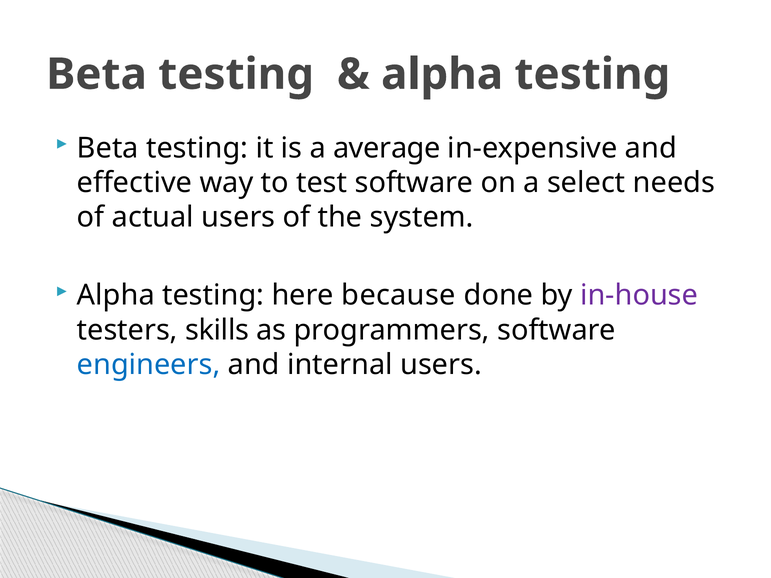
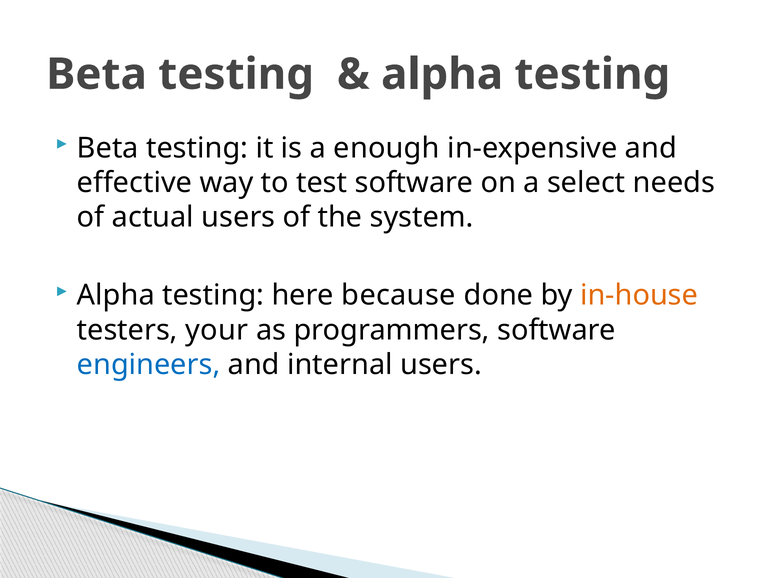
average: average -> enough (387, 148)
in-house colour: purple -> orange (639, 296)
skills: skills -> your (217, 330)
